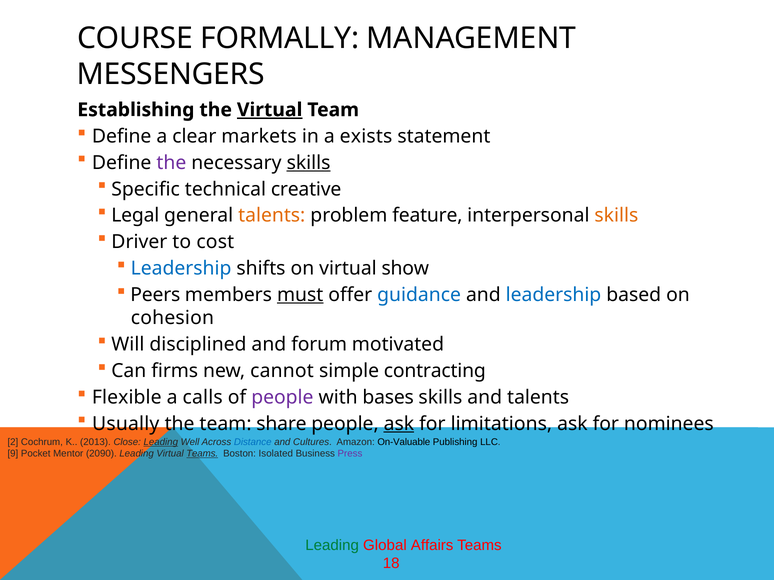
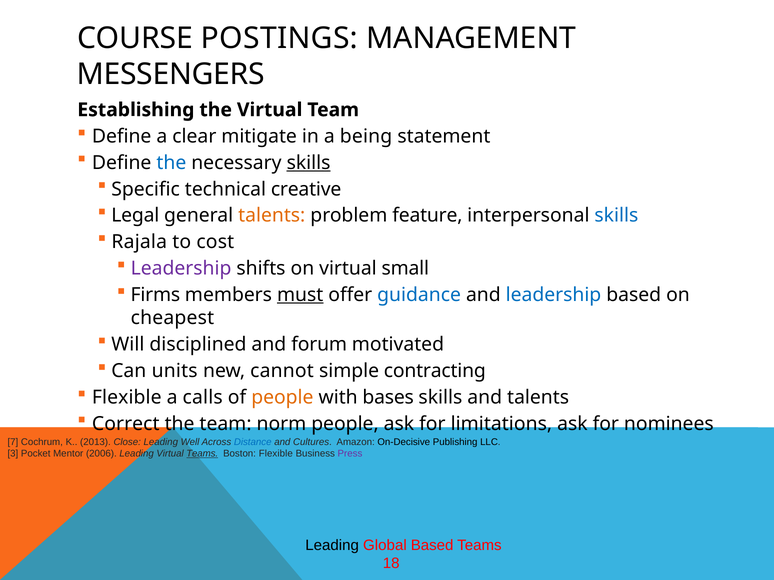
FORMALLY: FORMALLY -> POSTINGS (279, 38)
Virtual underline: present -> none (270, 110)
markets: markets -> mitigate (259, 136)
exists: exists -> being (366, 136)
the colour: purple -> blue (171, 163)
skills colour: orange -> blue (616, 216)
Driver: Driver -> Rajala (139, 242)
Leadership colour: blue -> purple (181, 269)
show: show -> small (405, 269)
Peers: Peers -> Firms (155, 295)
cohesion: cohesion -> cheapest (172, 318)
firms: firms -> units (175, 371)
people colour: purple -> orange (282, 398)
Usually: Usually -> Correct (126, 424)
share: share -> norm (281, 424)
ask underline: present -> none (399, 424)
2: 2 -> 7 (13, 442)
Leading underline: present -> none (161, 442)
On-Valuable: On-Valuable -> On-Decisive (404, 442)
9: 9 -> 3 (13, 454)
2090: 2090 -> 2006 (101, 454)
Boston Isolated: Isolated -> Flexible (276, 454)
Leading colour: green -> black (332, 546)
Affairs: Affairs -> Based (432, 546)
